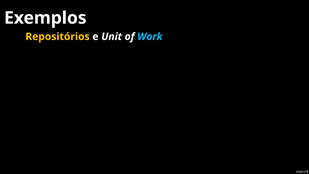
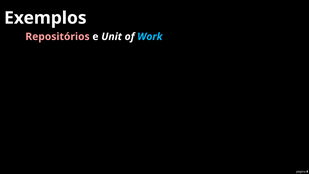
Repositórios colour: yellow -> pink (58, 37)
